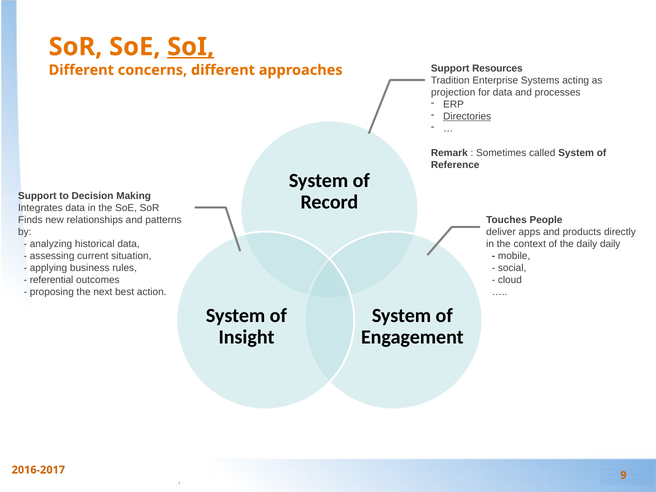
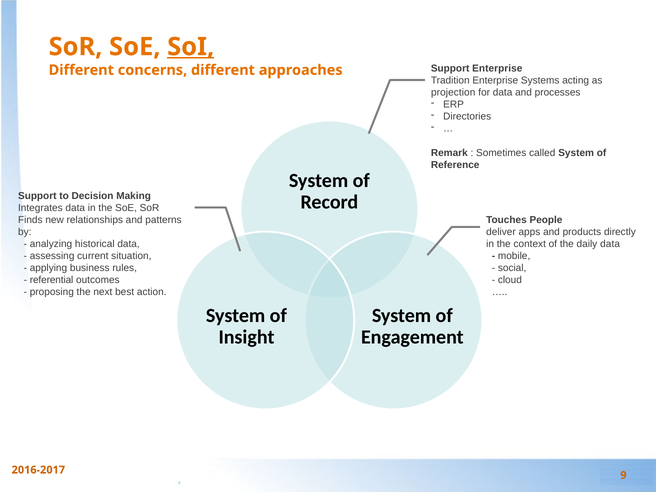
Support Resources: Resources -> Enterprise (497, 68)
Directories underline: present -> none (467, 117)
daily daily: daily -> data (610, 244)
